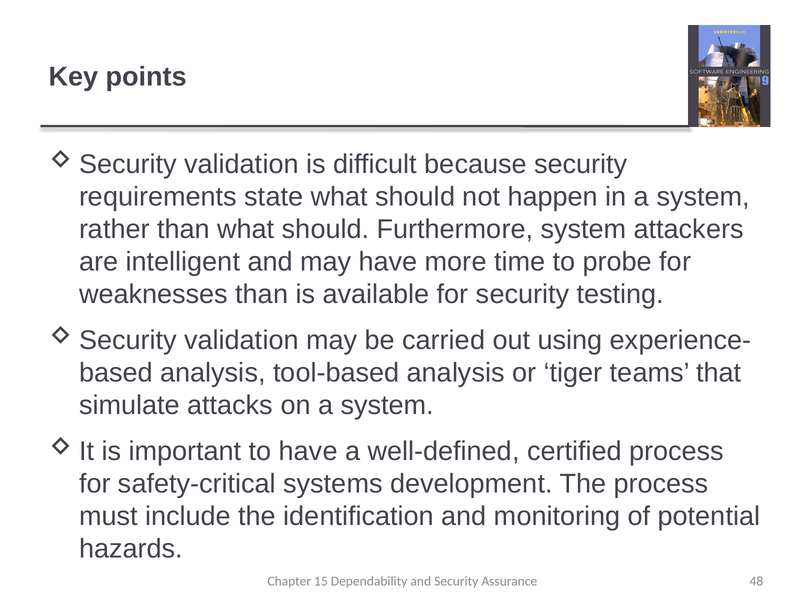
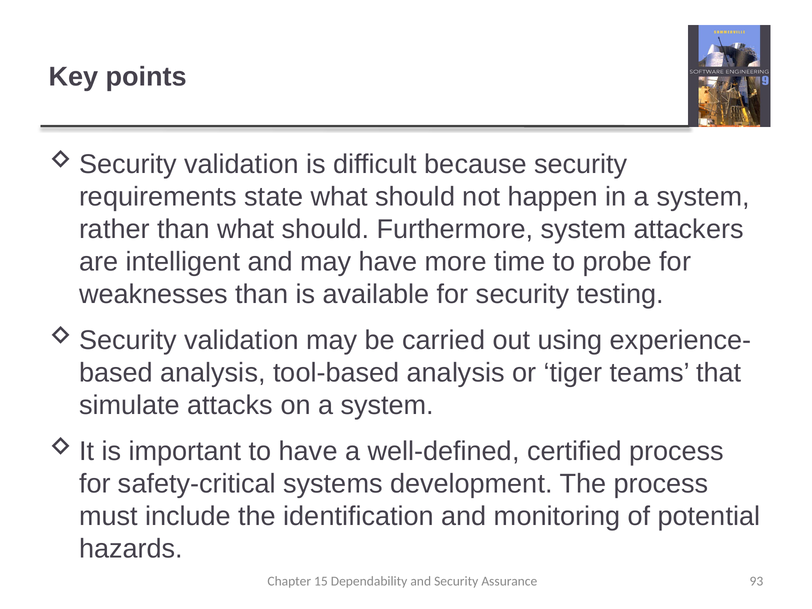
48: 48 -> 93 (756, 581)
